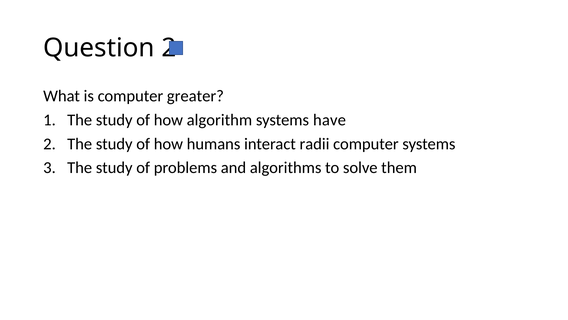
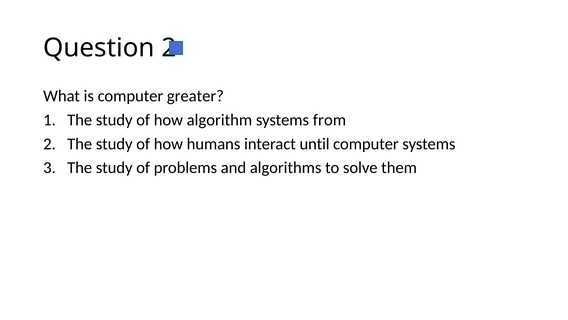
have: have -> from (329, 120)
radii: radii -> until (315, 144)
